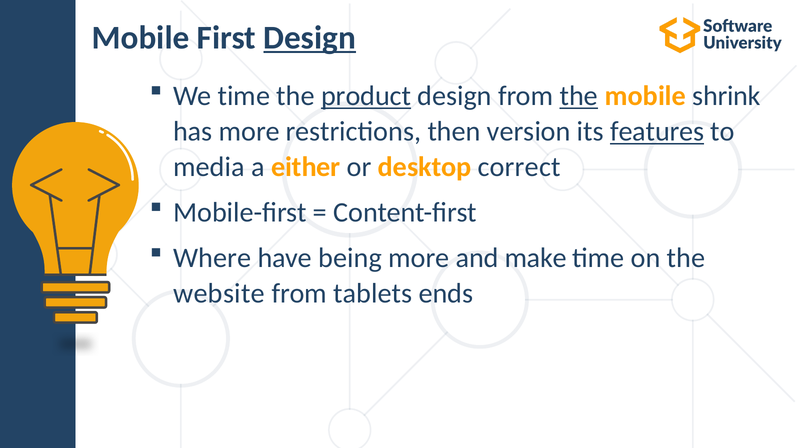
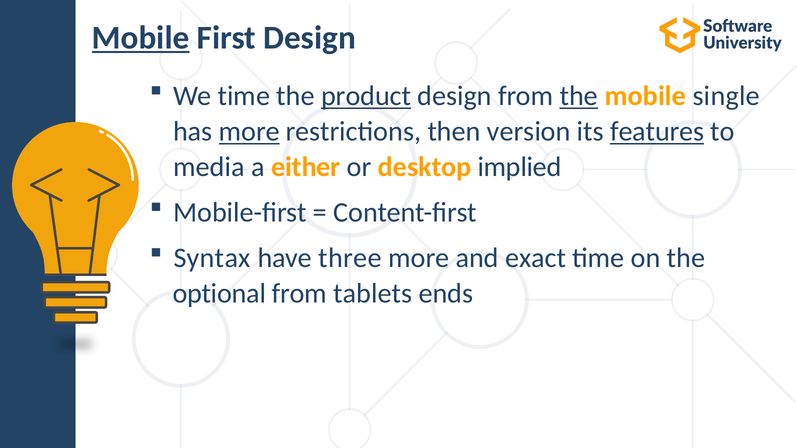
Mobile underline: none -> present (141, 38)
Design underline: present -> none (310, 38)
shrink: shrink -> single (726, 96)
more underline: none -> present (249, 132)
correct: correct -> implied (520, 167)
Where: Where -> Syntax (212, 258)
being: being -> three (350, 258)
make: make -> exact (536, 258)
website: website -> optional (219, 294)
